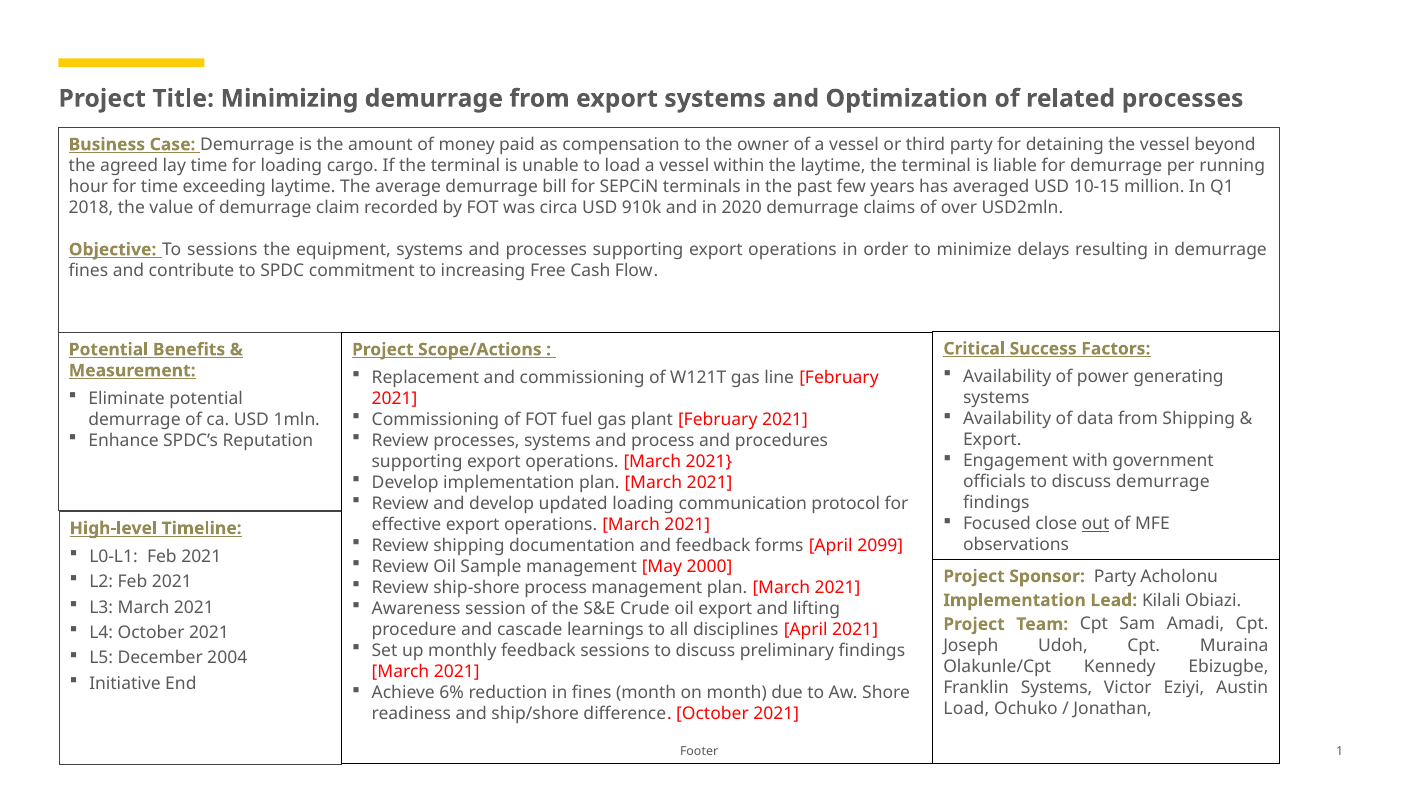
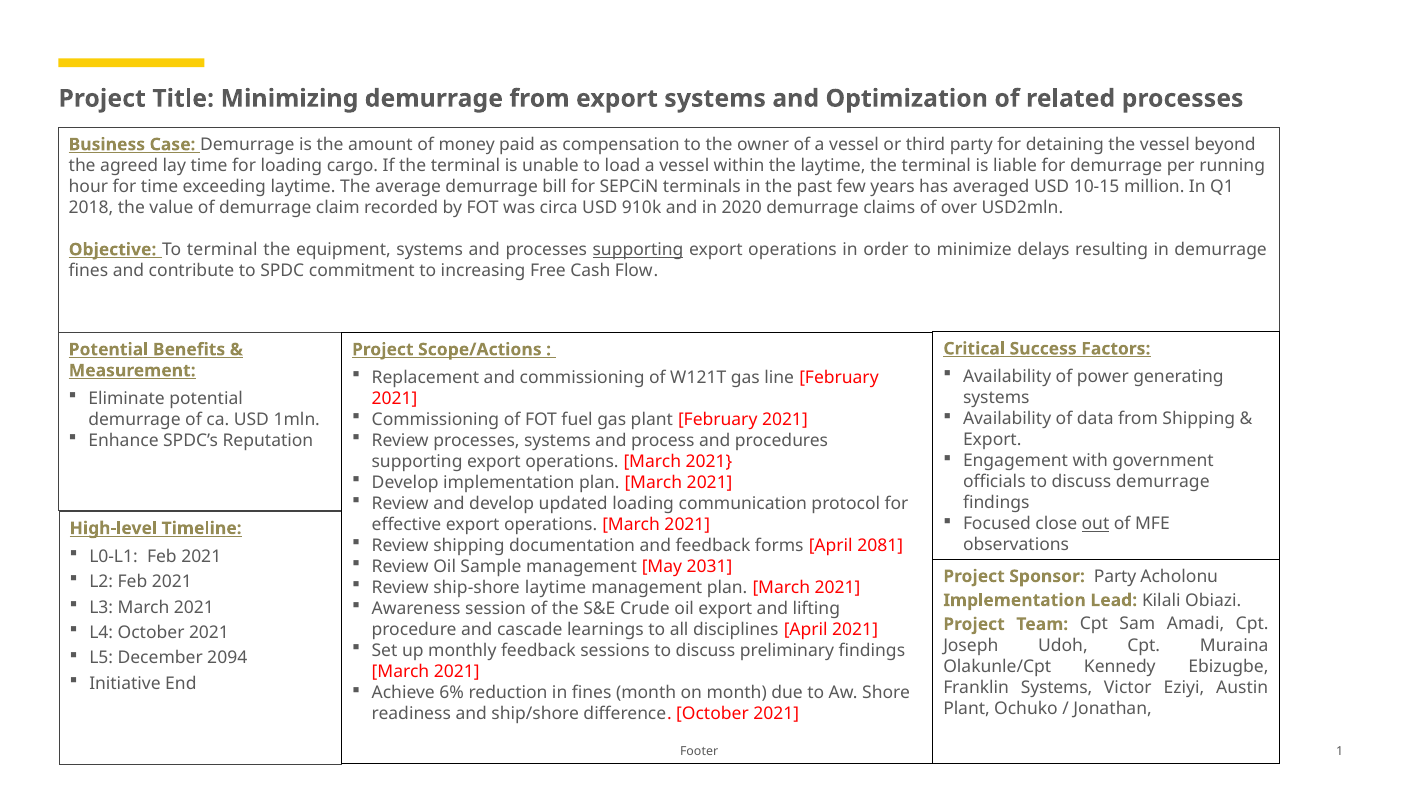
To sessions: sessions -> terminal (222, 250)
supporting underline: none -> present (638, 250)
2099: 2099 -> 2081 (880, 546)
2000: 2000 -> 2031 (710, 567)
ship-shore process: process -> laytime (556, 588)
2004: 2004 -> 2094 (227, 659)
Load: Load -> Plant (966, 709)
